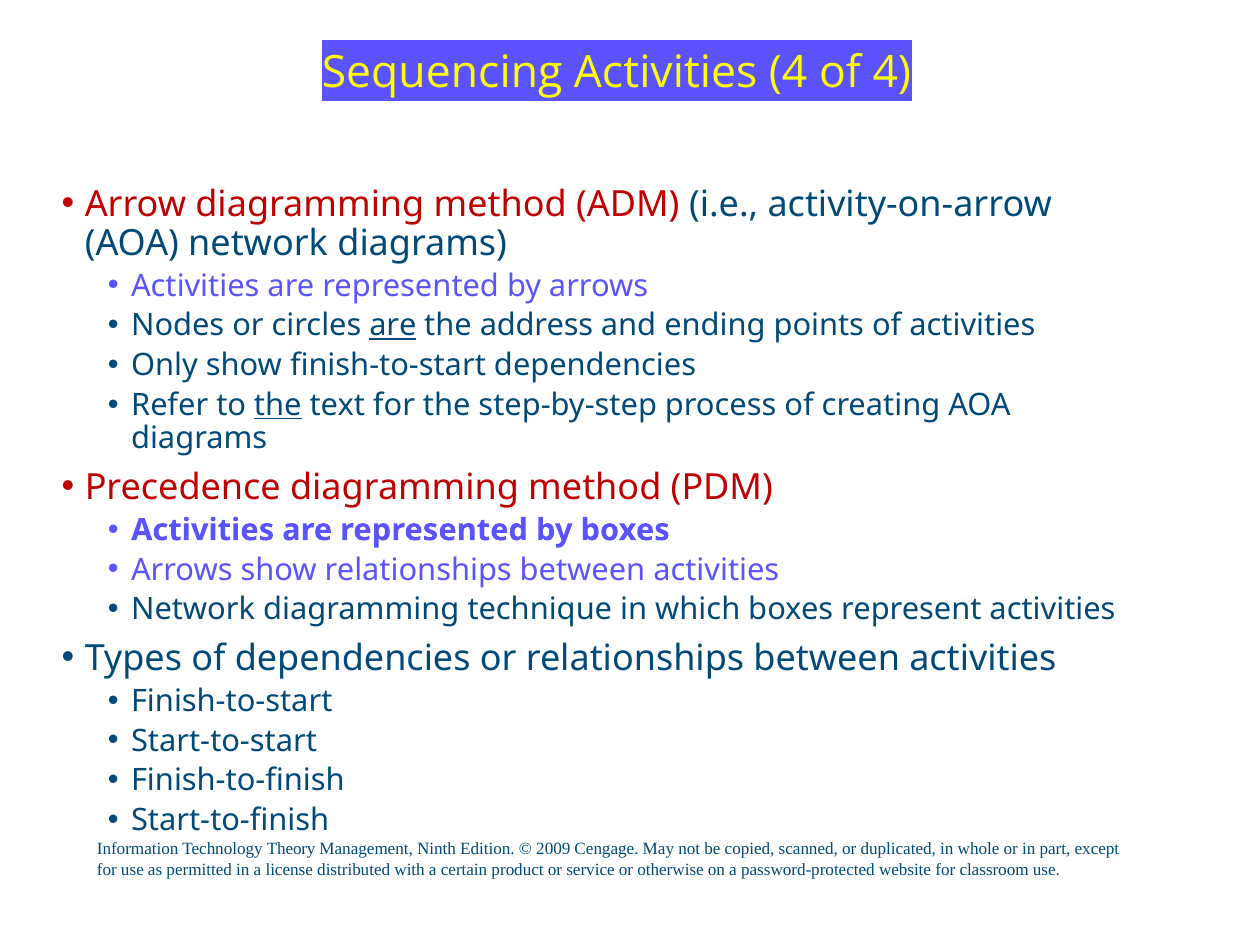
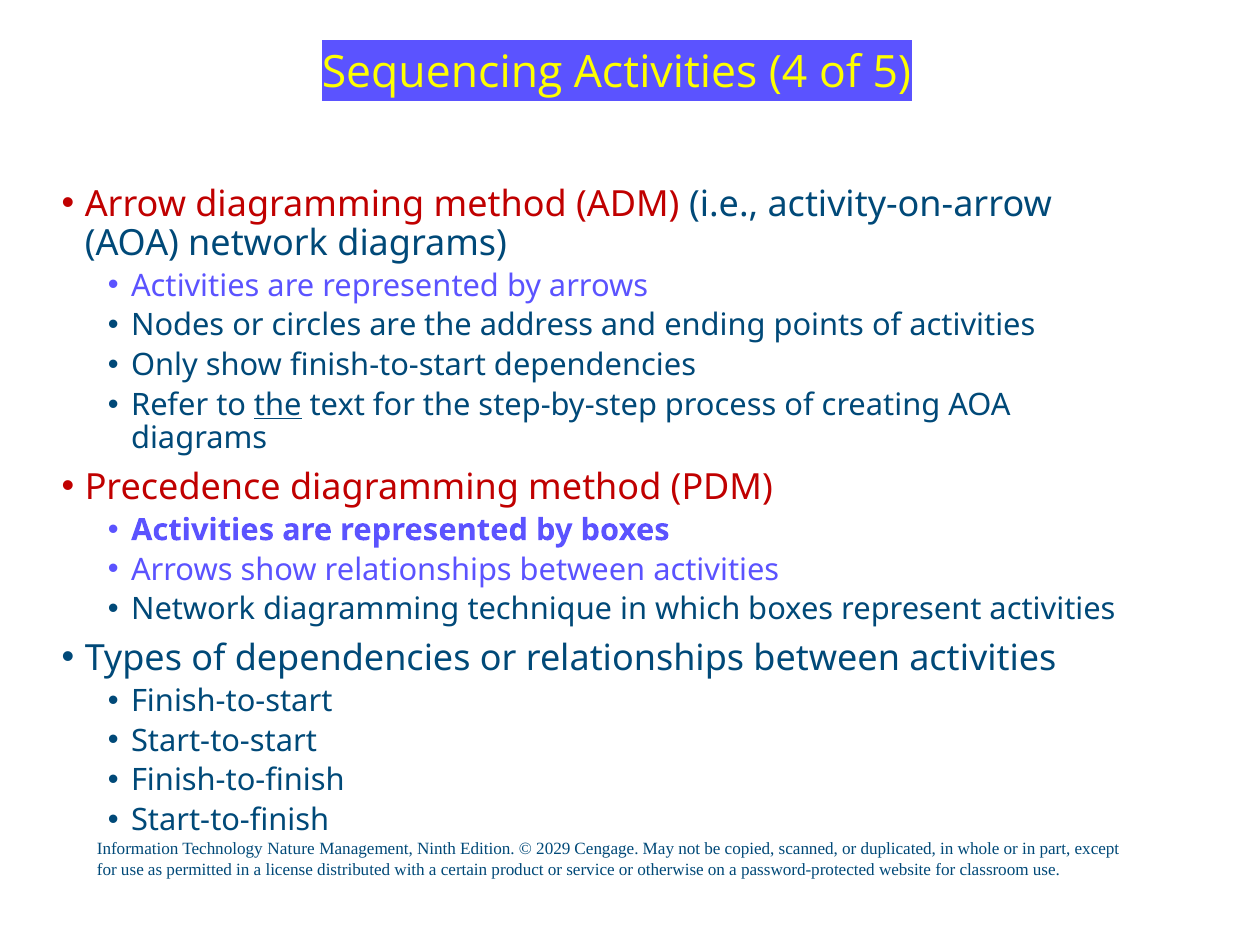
of 4: 4 -> 5 (892, 73)
are underline: present -> none (393, 325)
Theory: Theory -> Nature (291, 848)
2009: 2009 -> 2029 (553, 848)
